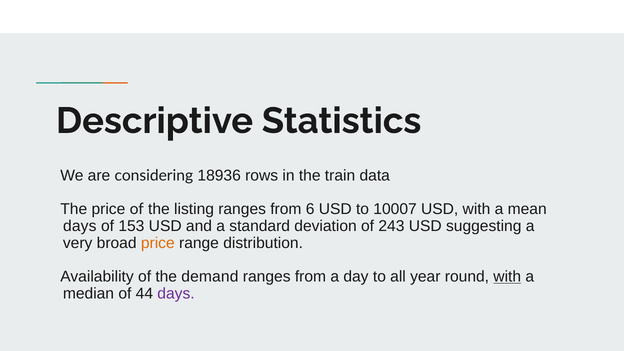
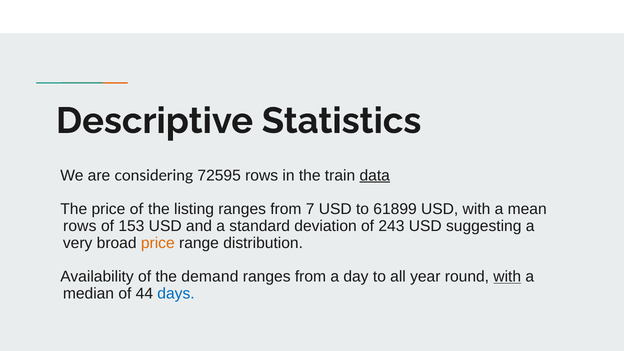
18936: 18936 -> 72595 (219, 175)
data underline: none -> present (375, 175)
6: 6 -> 7 (310, 209)
10007: 10007 -> 61899 (395, 209)
days: days -> rows (80, 226)
days colour: purple -> blue (176, 293)
